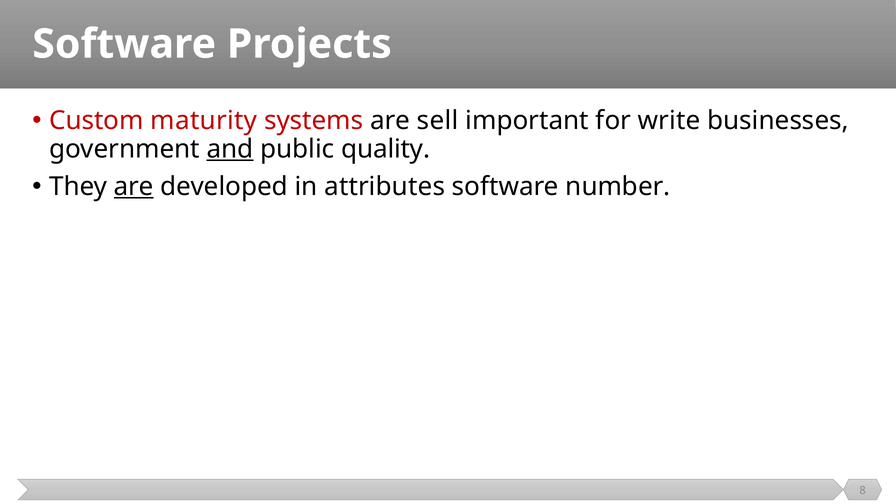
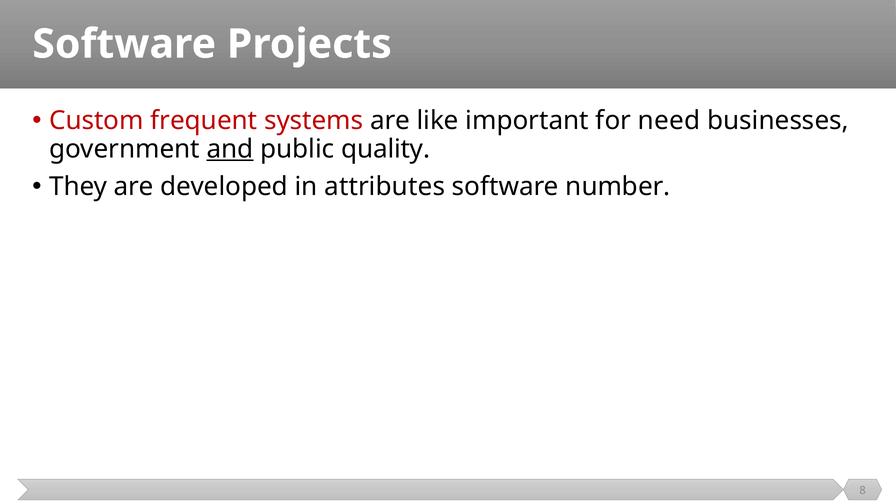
maturity: maturity -> frequent (204, 121)
sell: sell -> like (438, 121)
write: write -> need (669, 121)
are underline: present -> none (134, 187)
